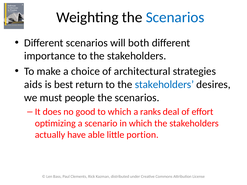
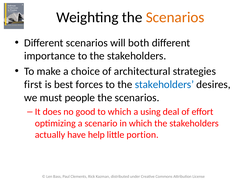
Scenarios colour: blue -> orange (175, 17)
aids: aids -> first (33, 85)
return: return -> forces (89, 85)
ranks: ranks -> using (150, 112)
able: able -> help (96, 135)
